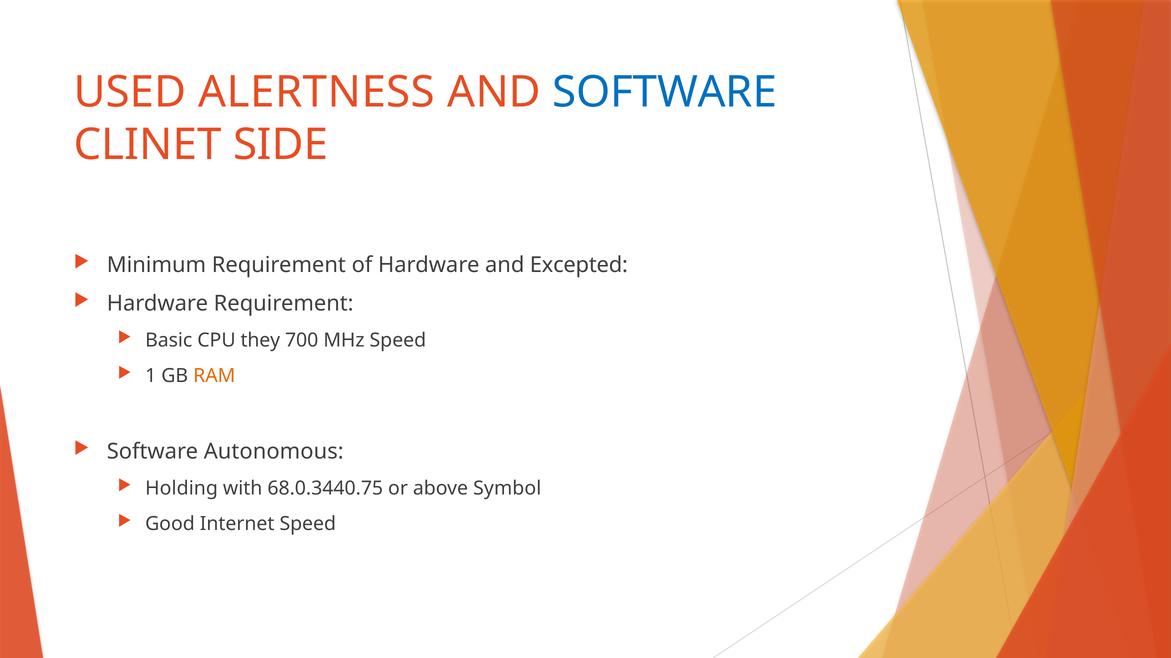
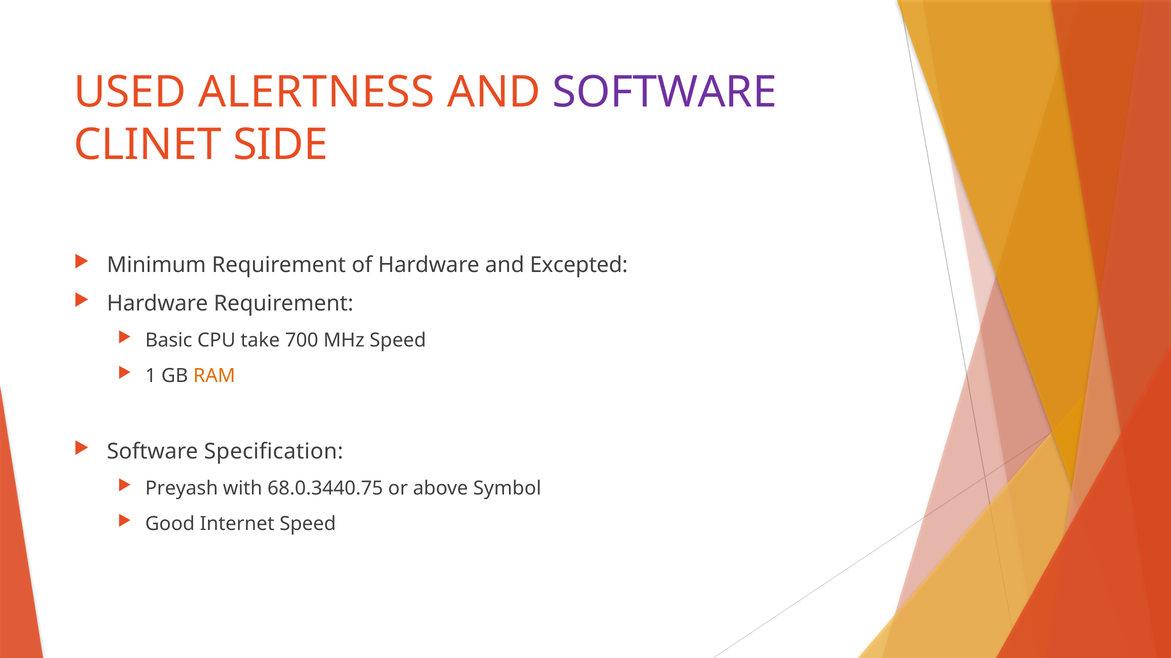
SOFTWARE colour: blue -> purple (665, 92)
they: they -> take (260, 341)
Autonomous: Autonomous -> Specification (274, 452)
Holding: Holding -> Preyash (182, 489)
